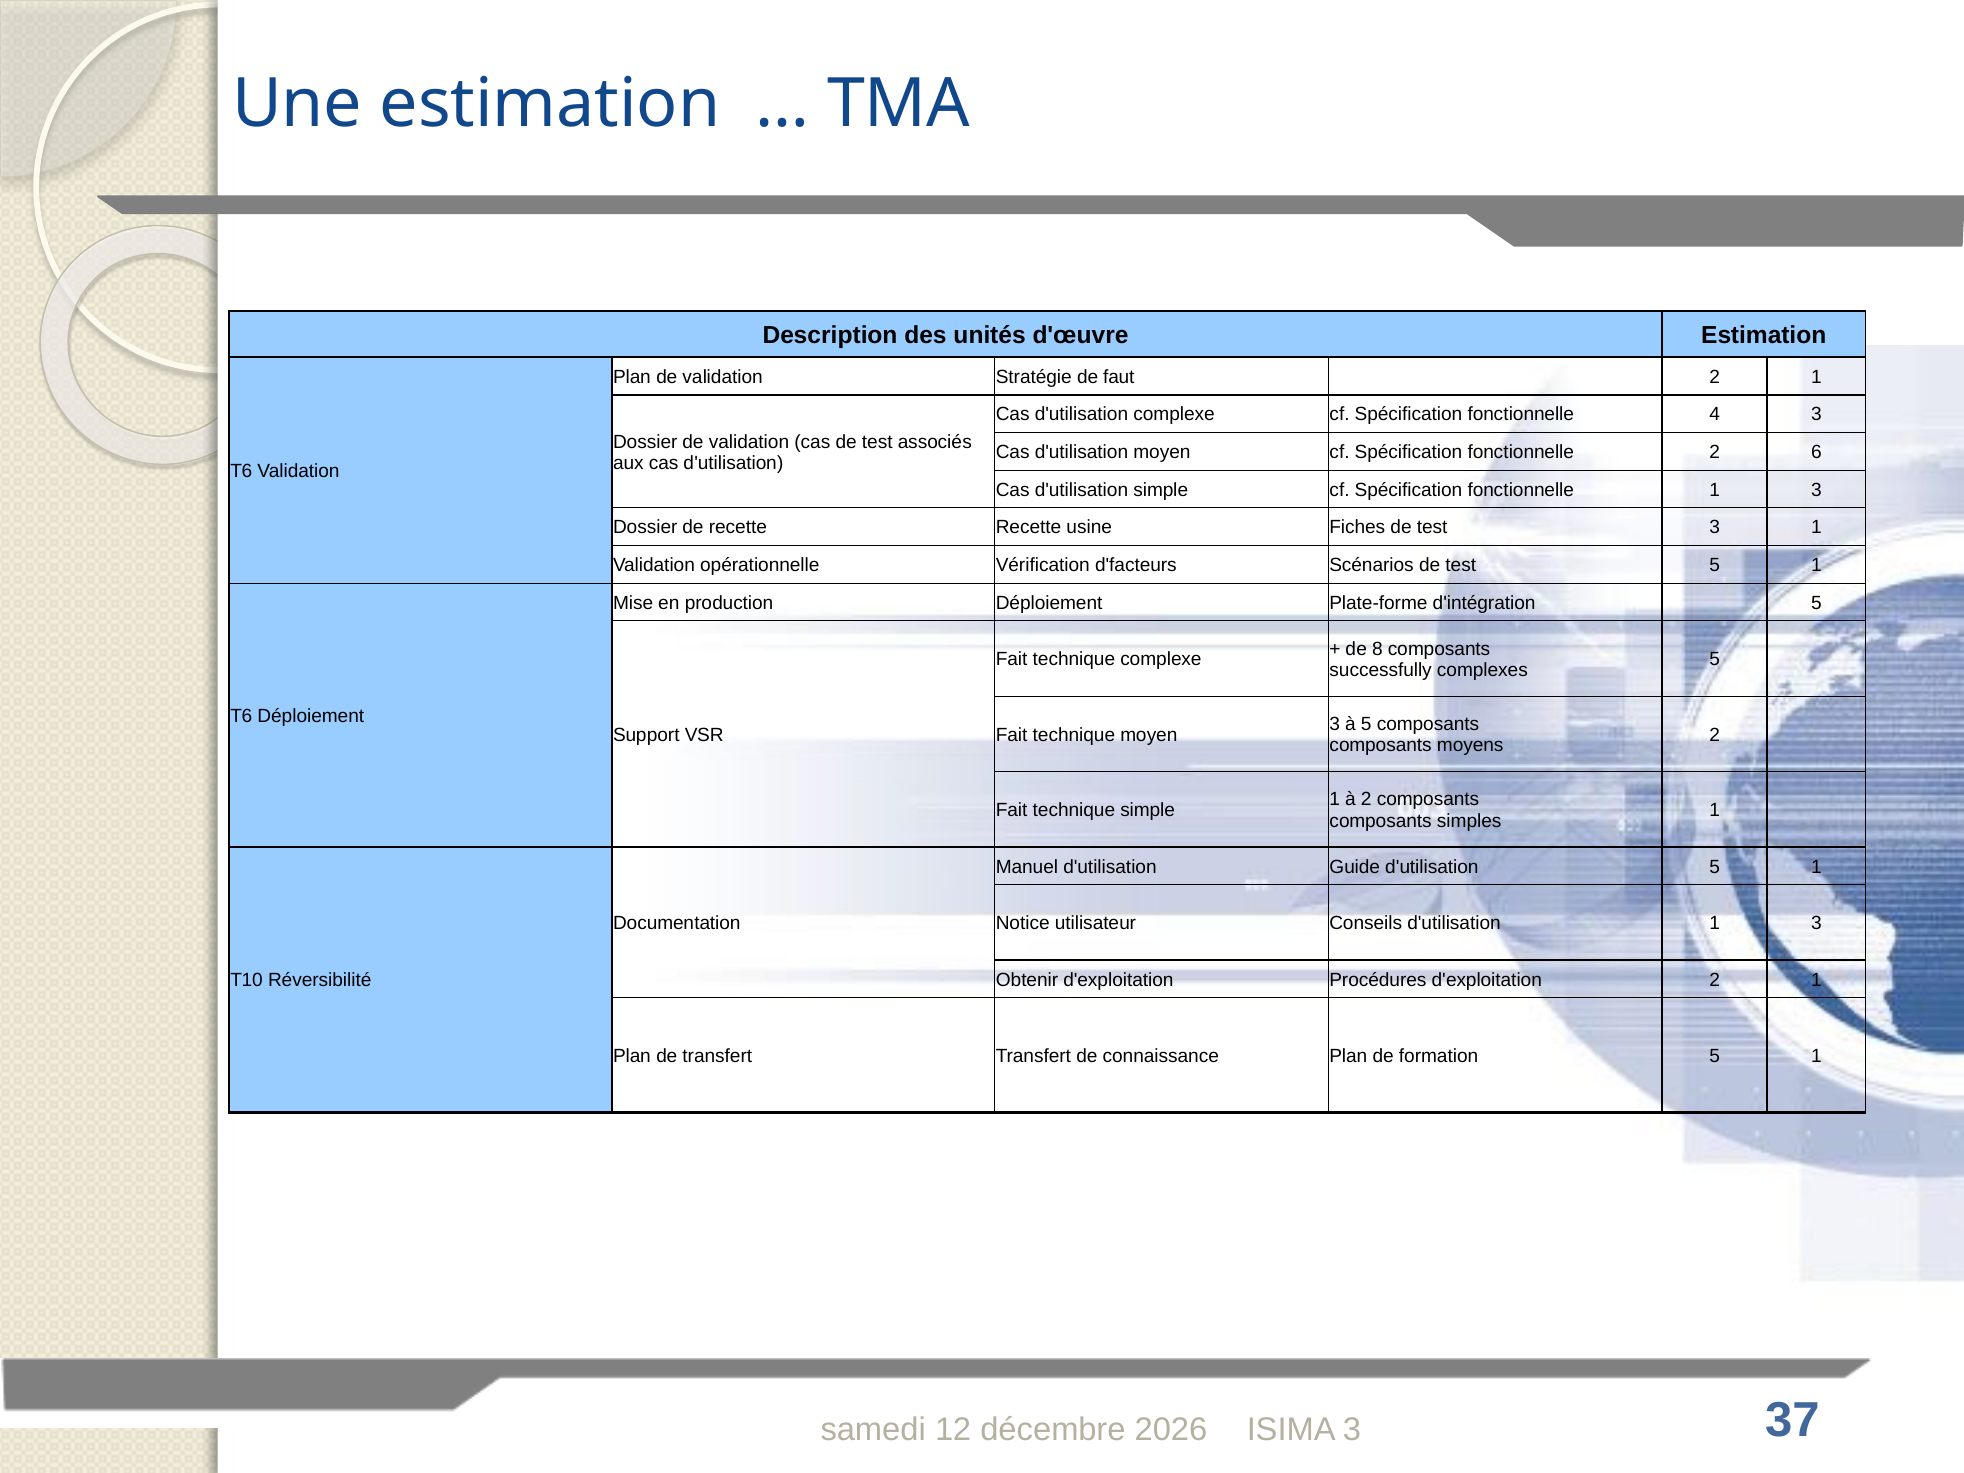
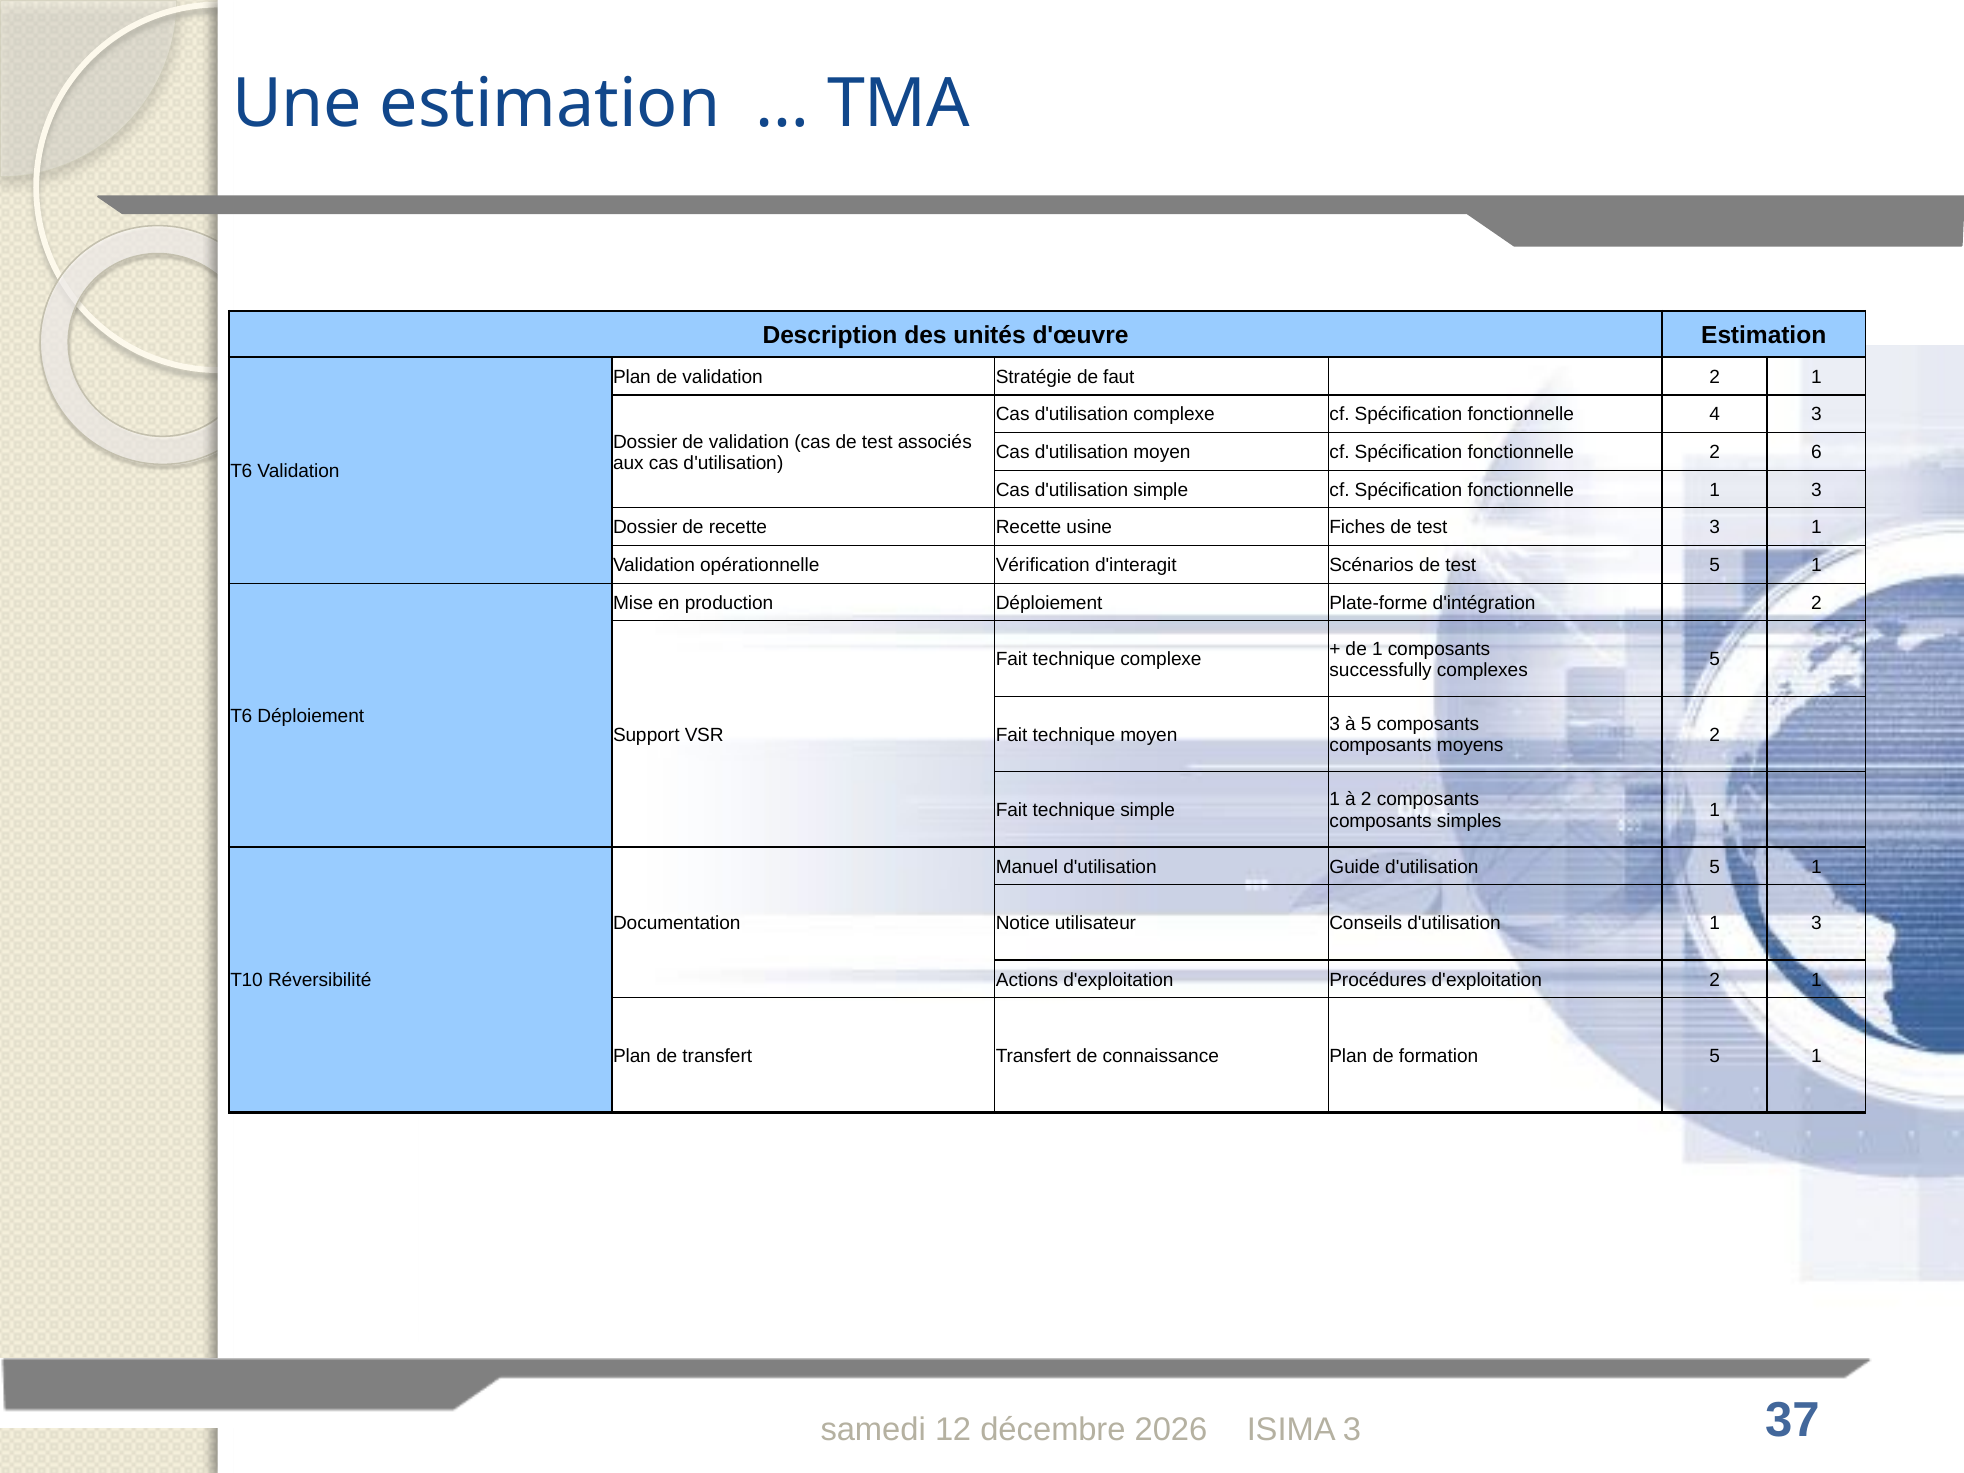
d'facteurs: d'facteurs -> d'interagit (1136, 565)
d'intégration 5: 5 -> 2 (1816, 603)
de 8: 8 -> 1 (1377, 649)
Obtenir: Obtenir -> Actions (1027, 980)
